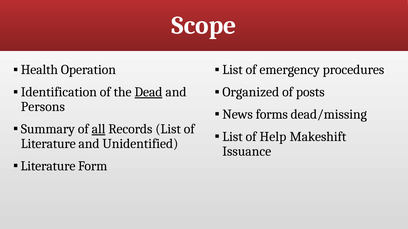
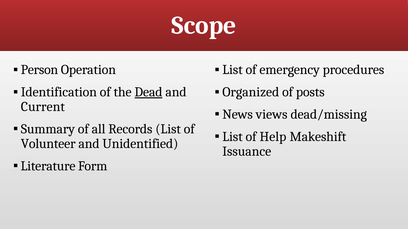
Health: Health -> Person (39, 70)
Persons: Persons -> Current (43, 107)
forms: forms -> views (272, 115)
all underline: present -> none (99, 129)
Literature: Literature -> Volunteer (48, 144)
